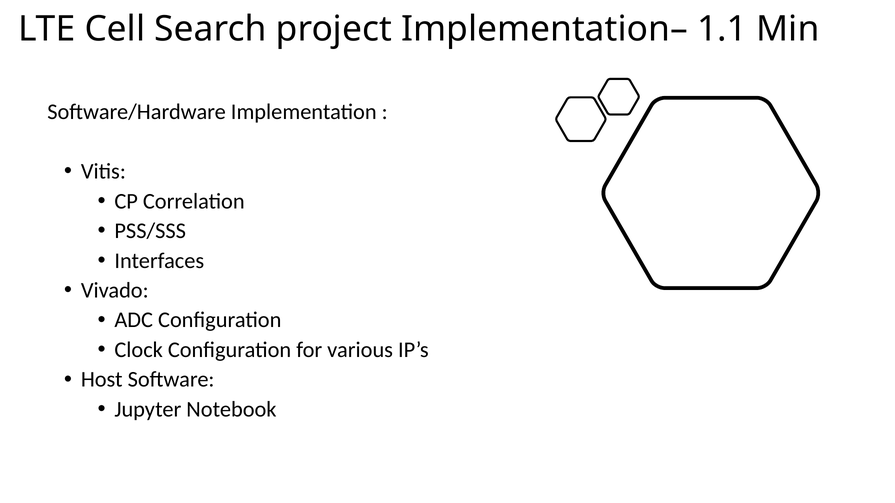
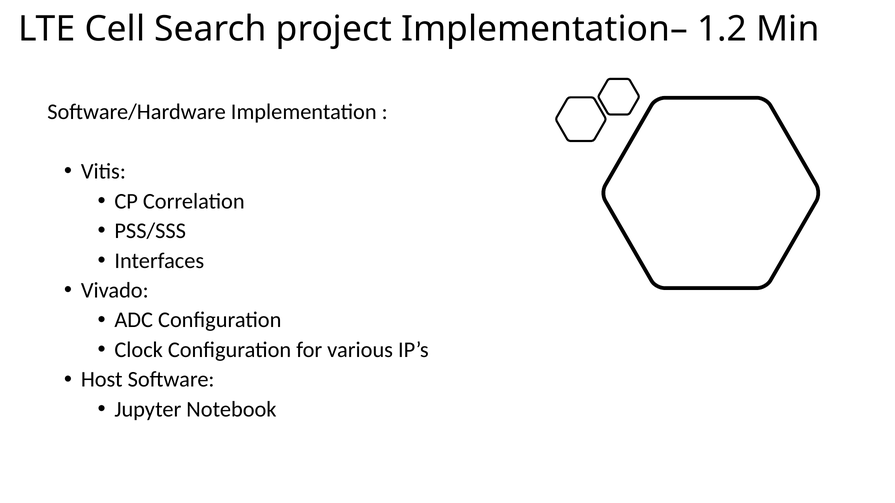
1.1: 1.1 -> 1.2 (722, 29)
